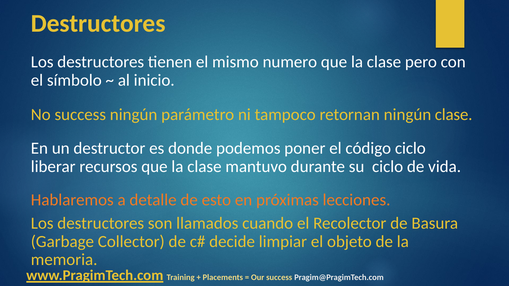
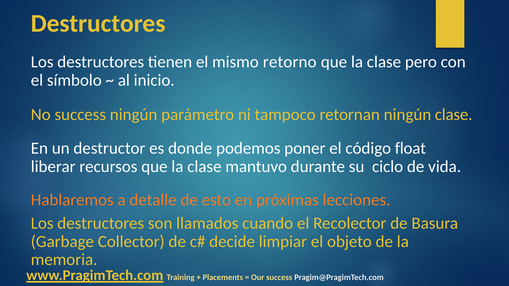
numero: numero -> retorno (290, 62)
código ciclo: ciclo -> float (410, 148)
